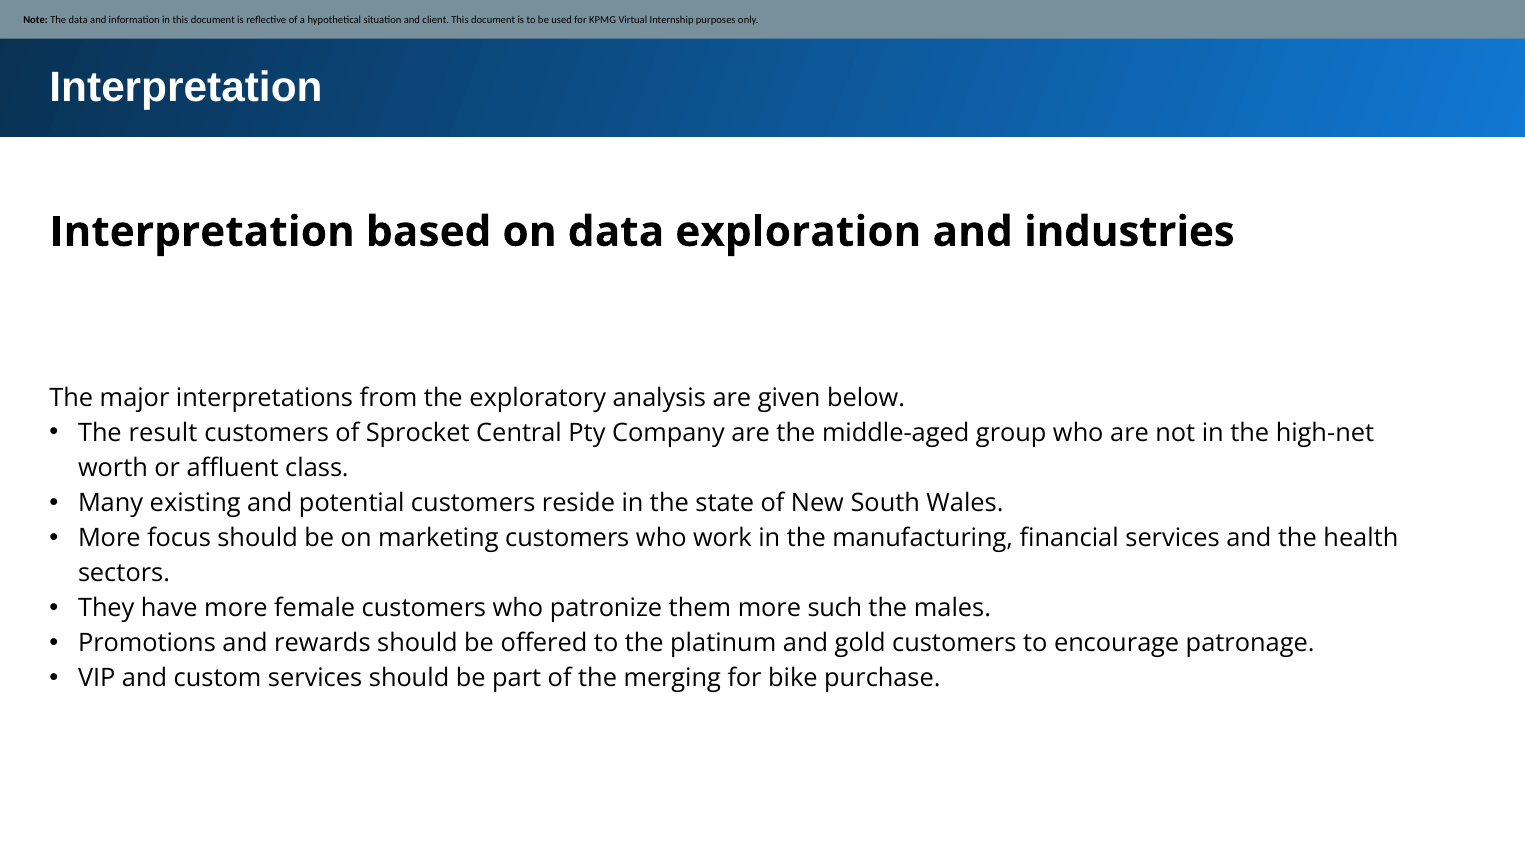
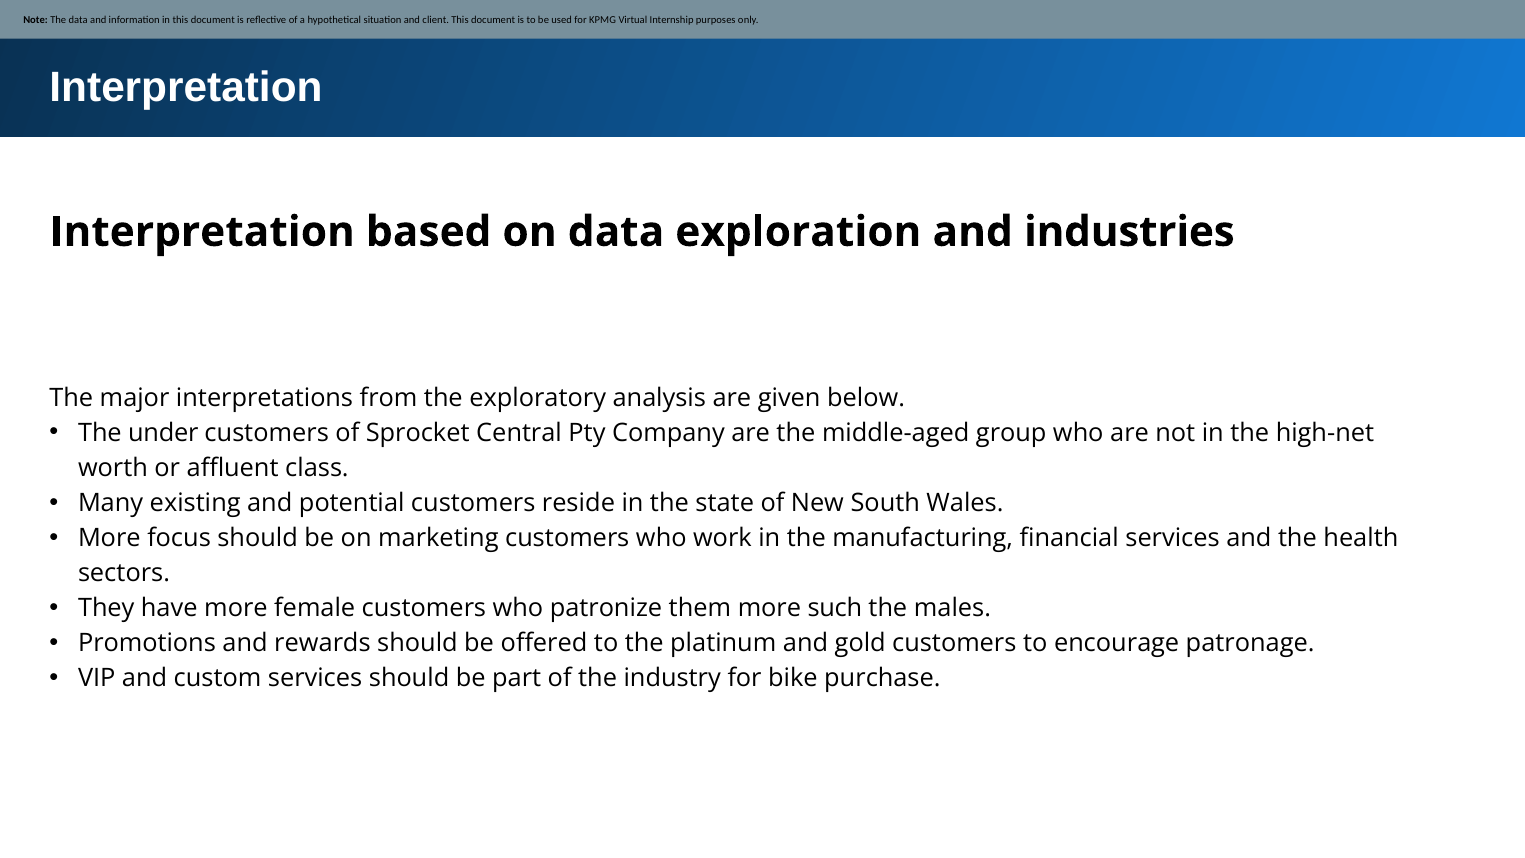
result: result -> under (163, 433)
merging: merging -> industry (672, 678)
